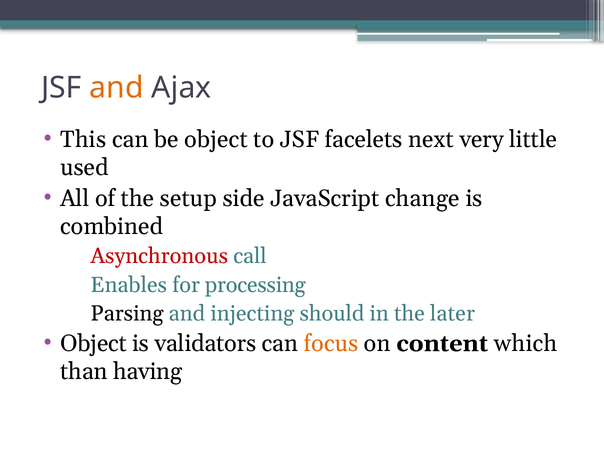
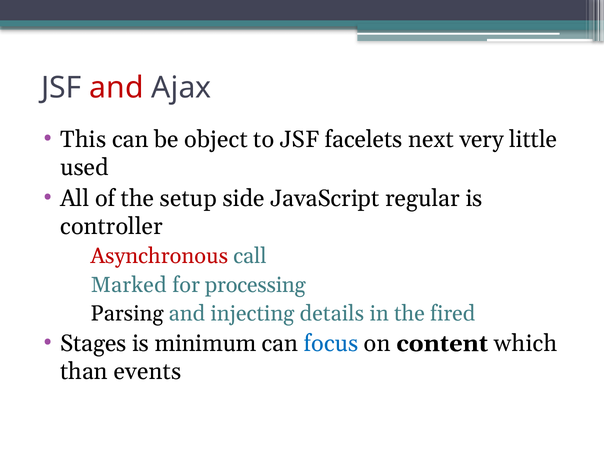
and colour: orange -> red (117, 88)
change: change -> regular (422, 198)
combined: combined -> controller (112, 227)
Enables: Enables -> Marked (129, 285)
should: should -> details (332, 314)
later: later -> fired (453, 314)
Object: Object -> Stages (93, 343)
validators: validators -> minimum (206, 343)
focus colour: orange -> blue (331, 343)
having: having -> events (147, 372)
